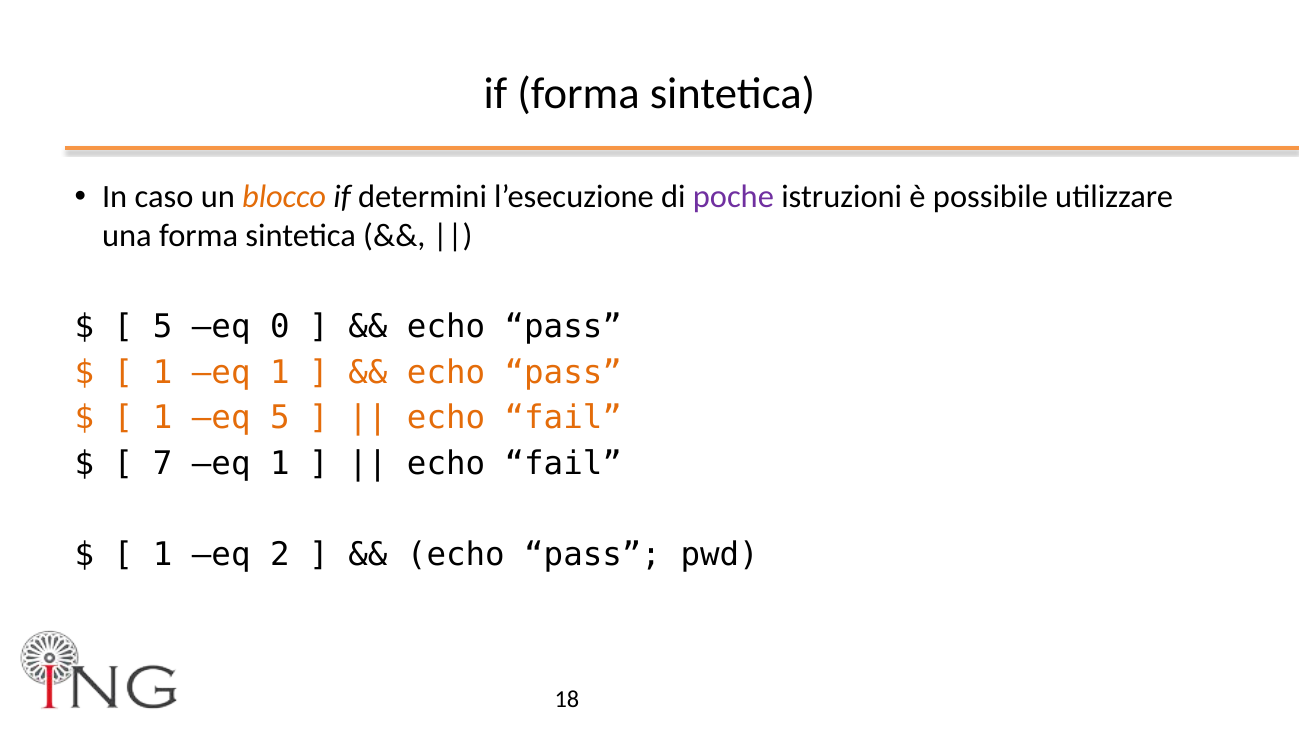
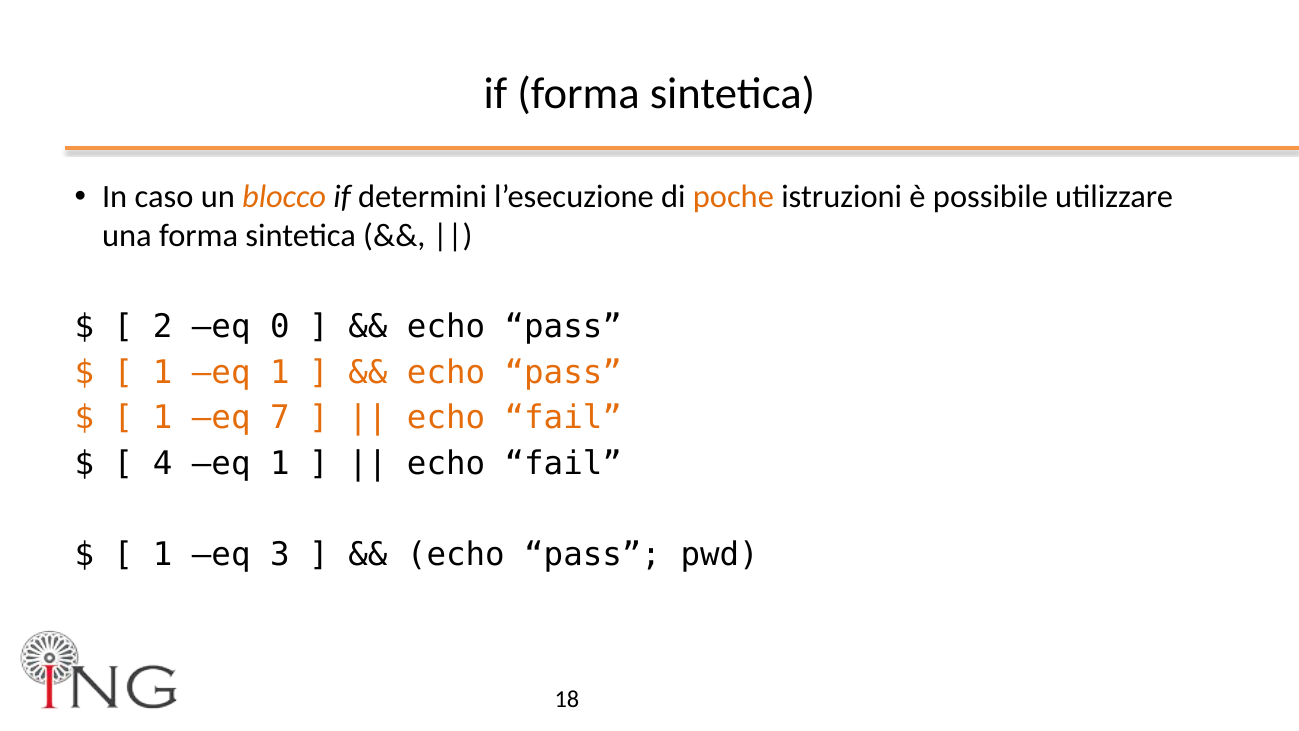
poche colour: purple -> orange (733, 197)
5: 5 -> 2 (163, 327)
eq 5: 5 -> 7 (280, 418)
7: 7 -> 4 (163, 463)
2: 2 -> 3 (280, 554)
